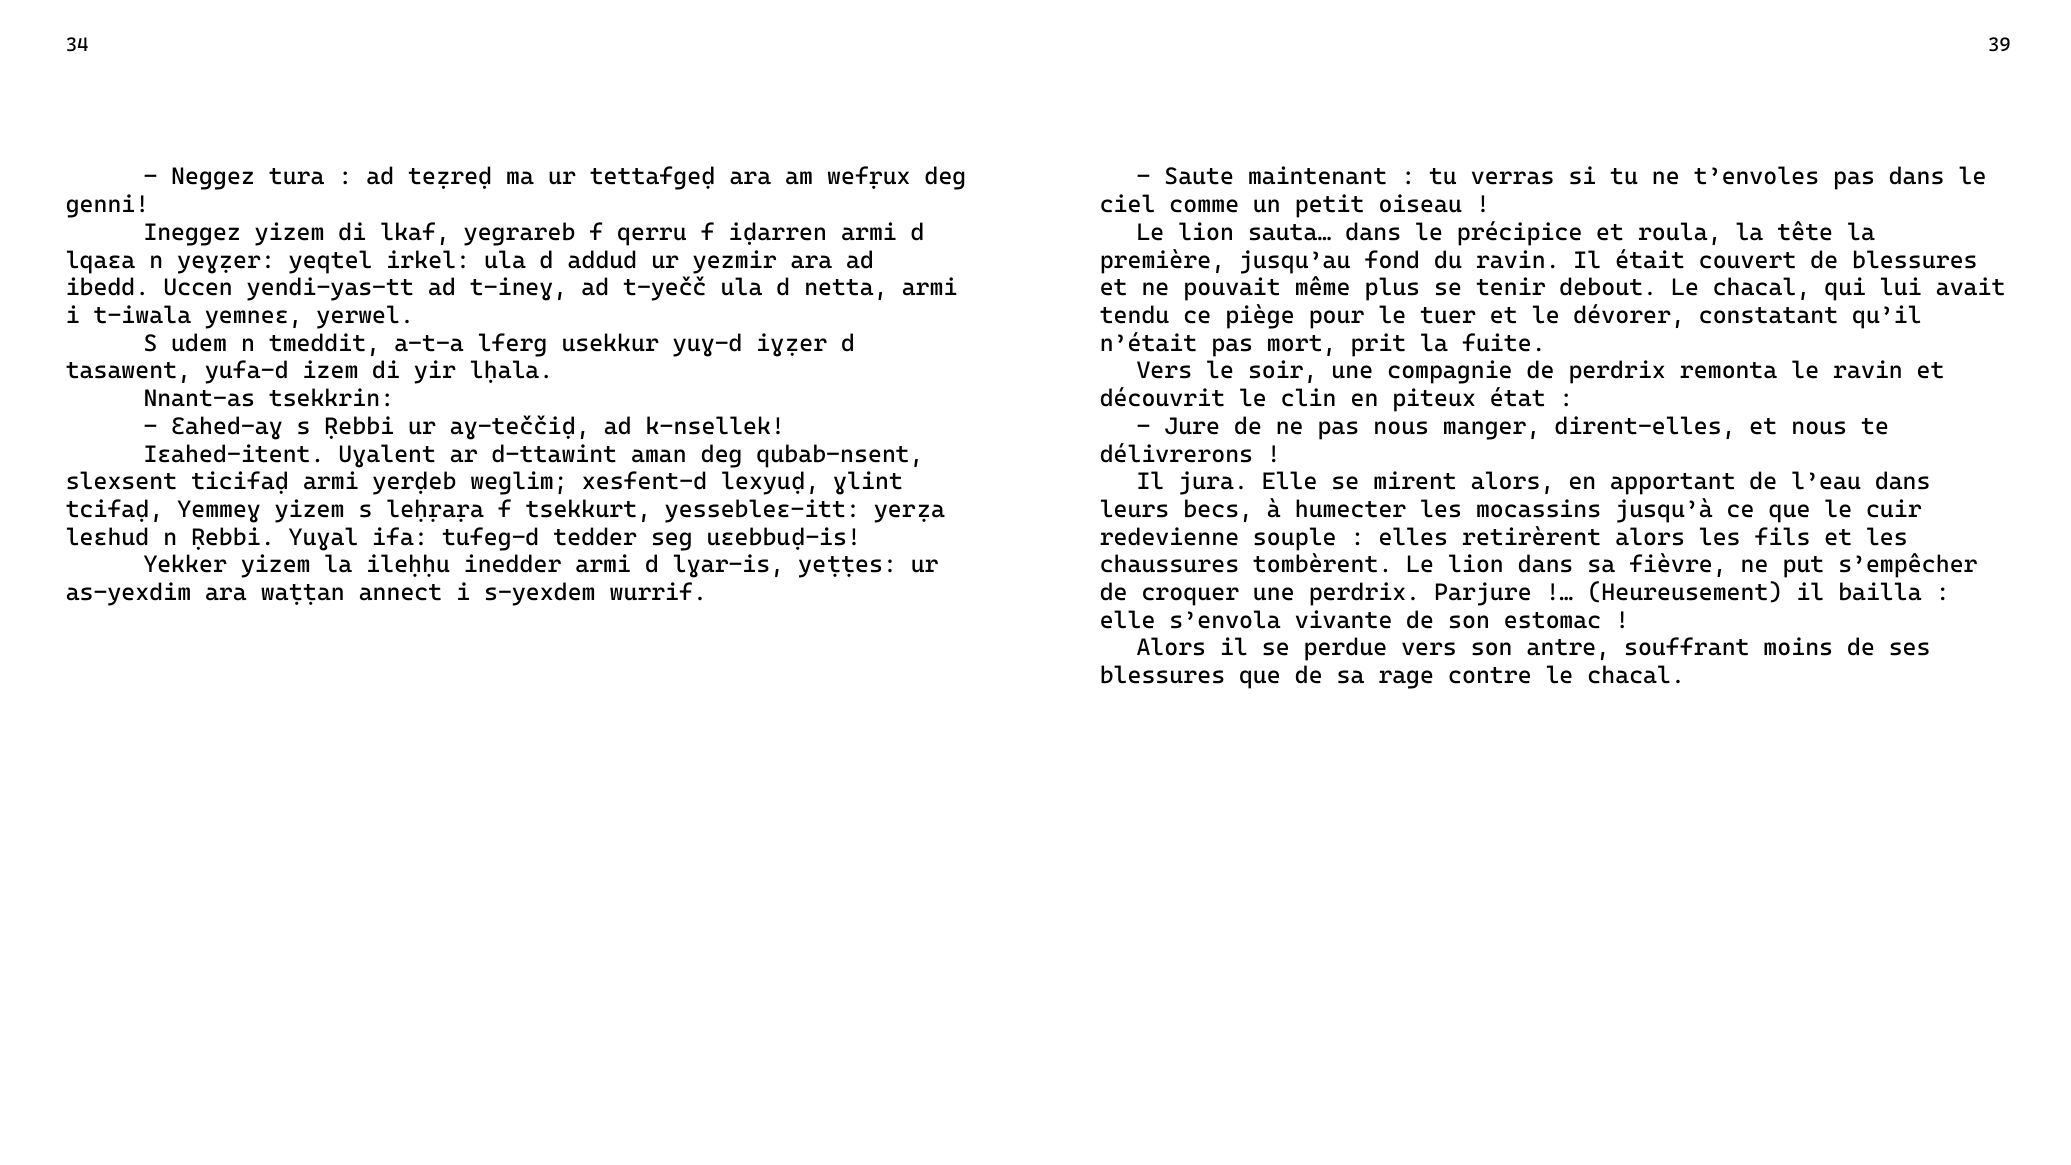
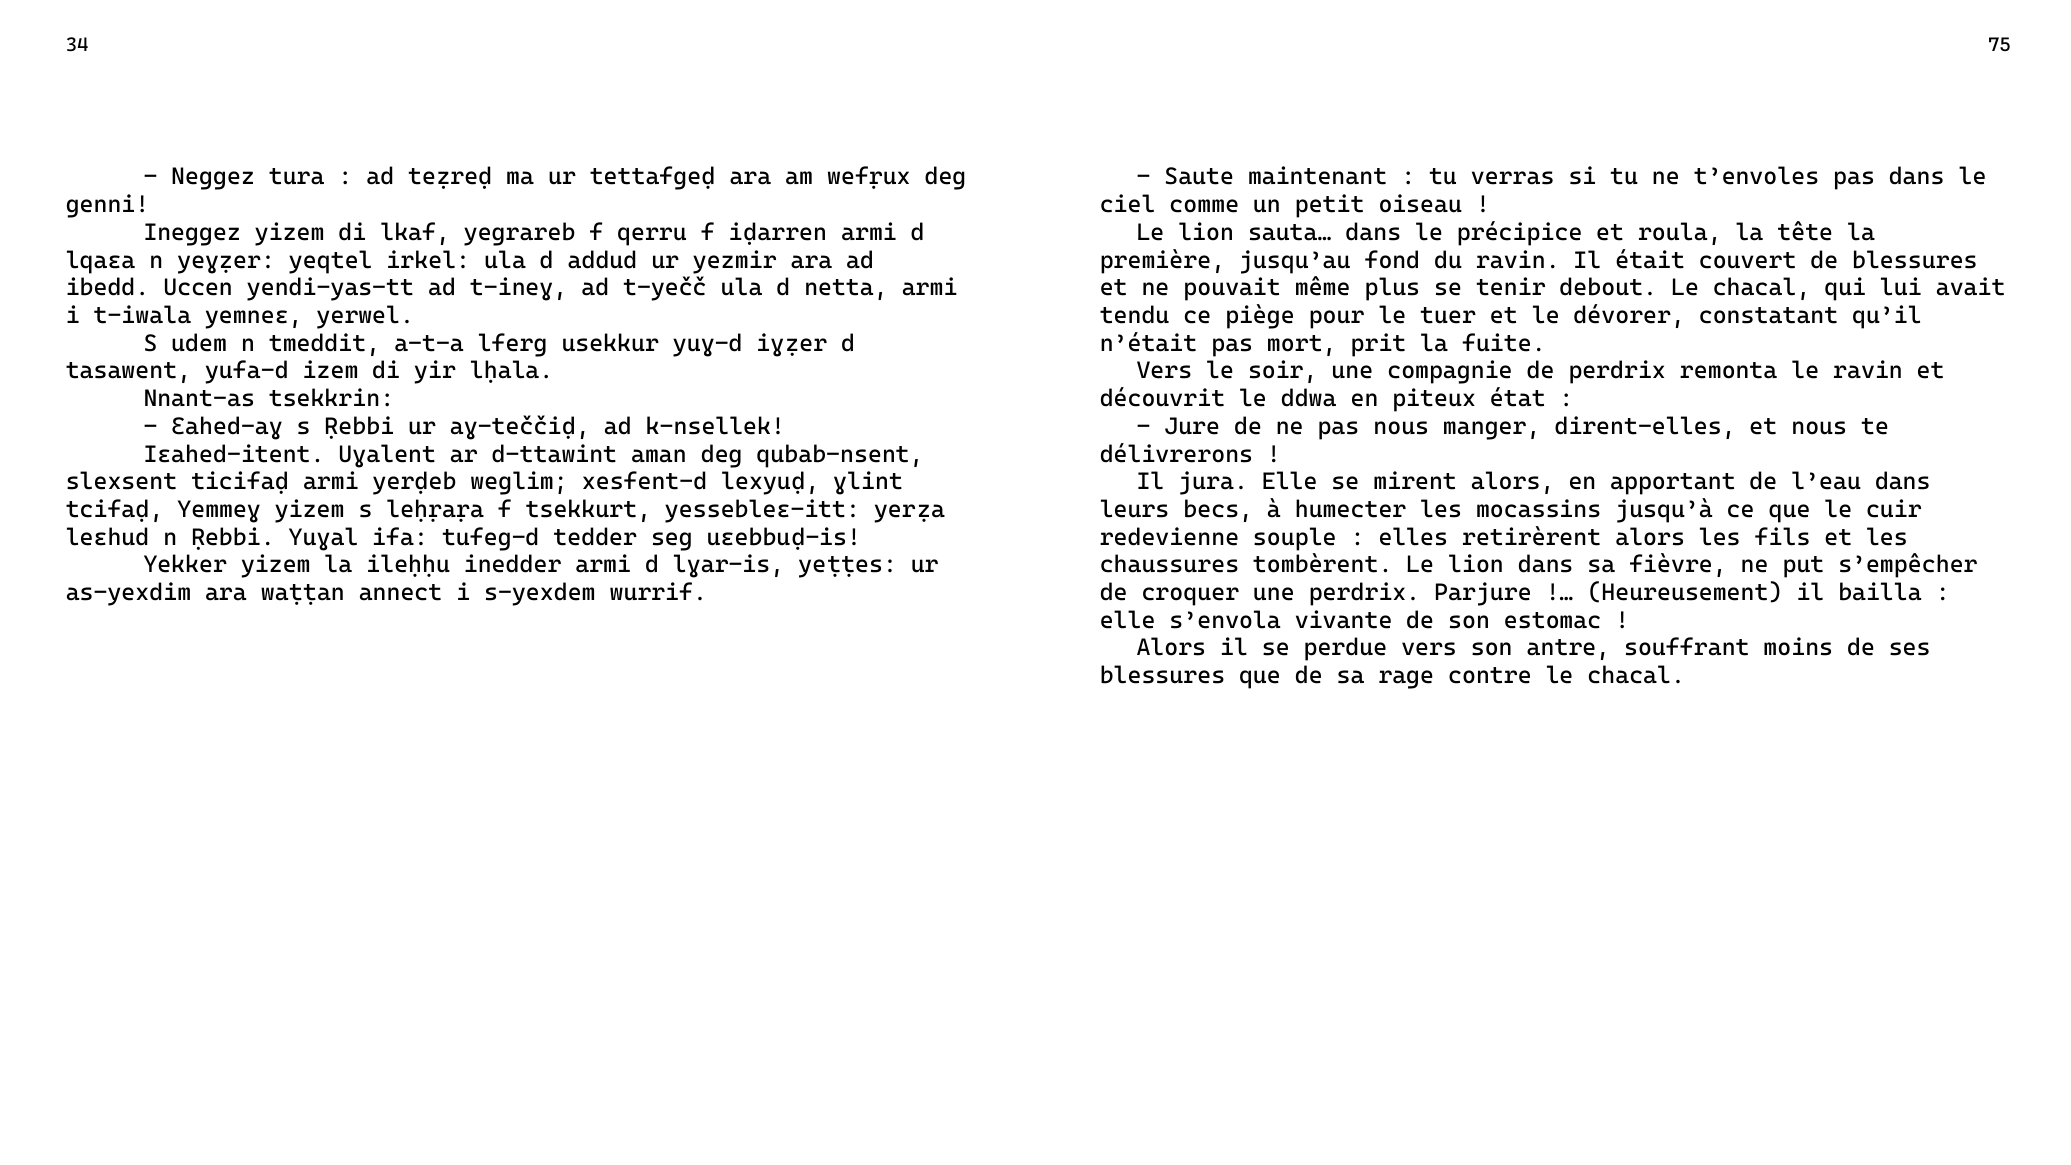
39: 39 -> 75 (1999, 45)
clin: clin -> ddwa (1309, 399)
